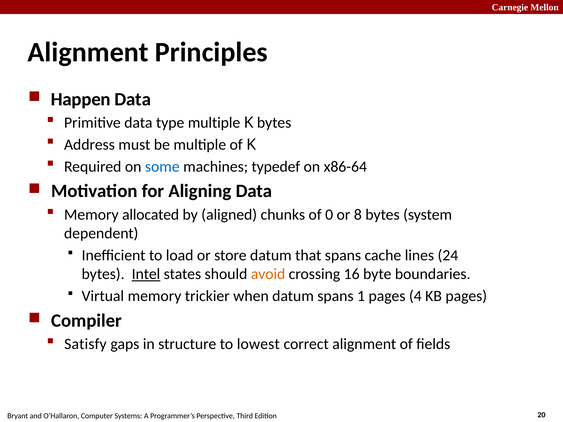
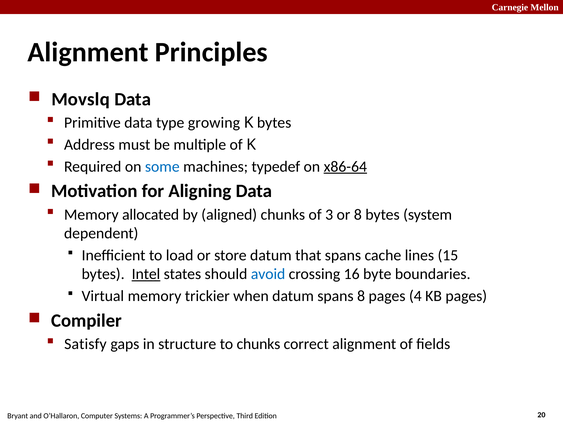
Happen: Happen -> Movslq (81, 99)
type multiple: multiple -> growing (214, 123)
x86-64 underline: none -> present (345, 167)
0: 0 -> 3 (329, 215)
24: 24 -> 15 (448, 255)
avoid colour: orange -> blue (268, 274)
spans 1: 1 -> 8 (361, 296)
to lowest: lowest -> chunks (258, 344)
